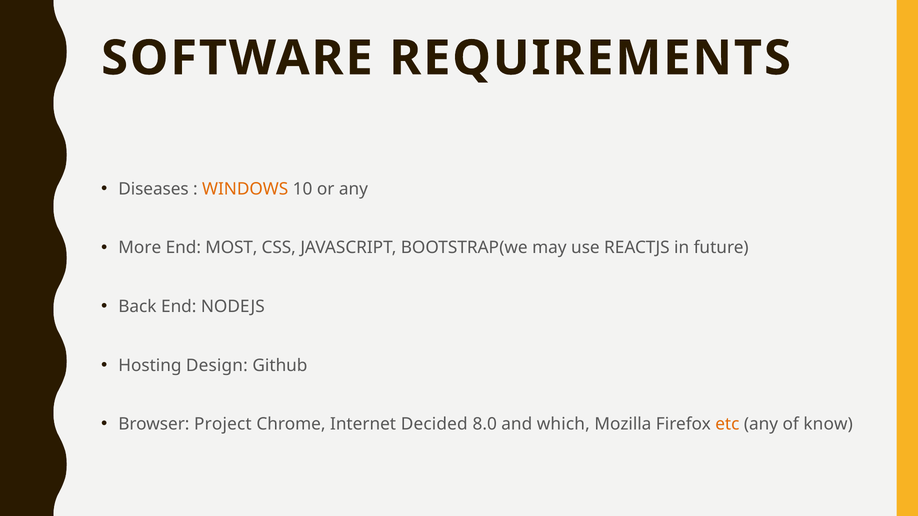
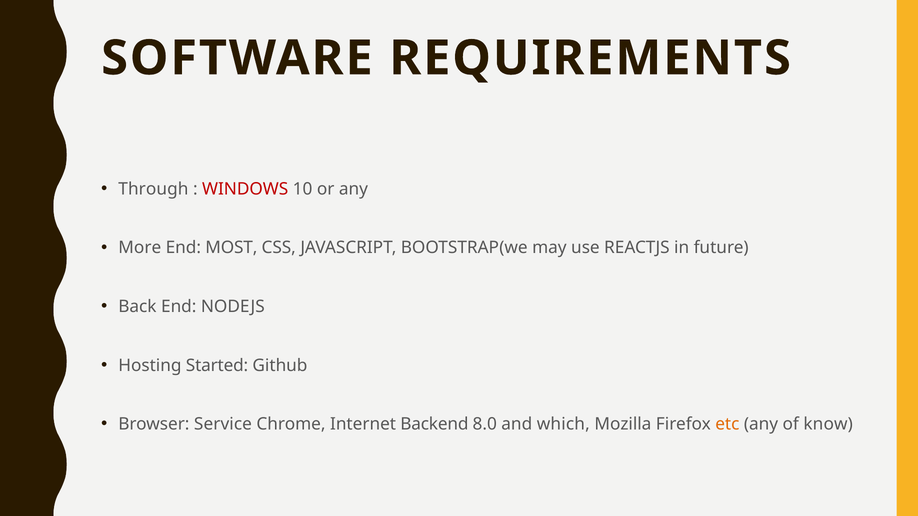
Diseases: Diseases -> Through (153, 189)
WINDOWS colour: orange -> red (245, 189)
Design: Design -> Started (217, 366)
Project: Project -> Service (223, 424)
Decided: Decided -> Backend (434, 424)
